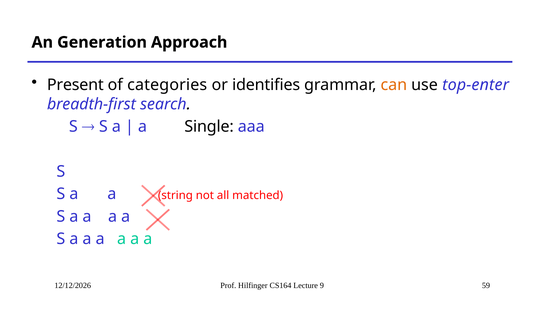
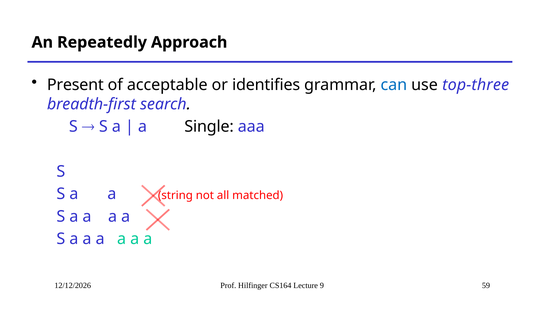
Generation: Generation -> Repeatedly (102, 42)
categories: categories -> acceptable (167, 85)
can colour: orange -> blue (394, 85)
top-enter: top-enter -> top-three (476, 85)
